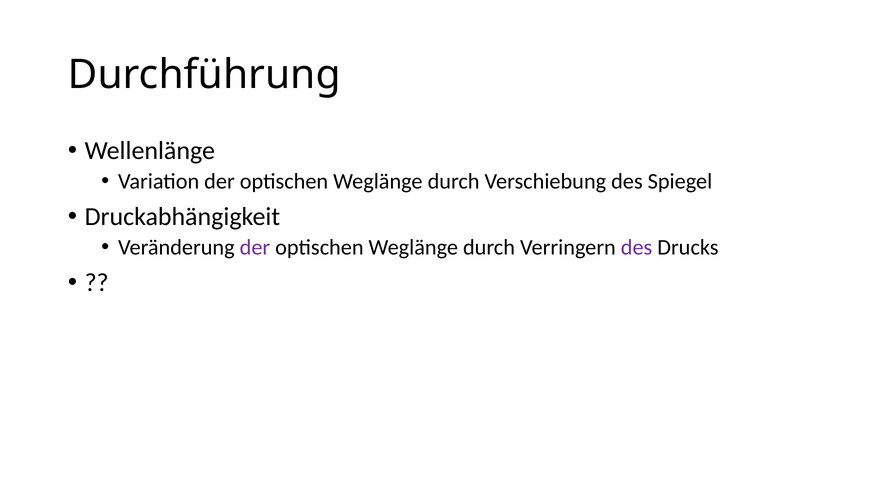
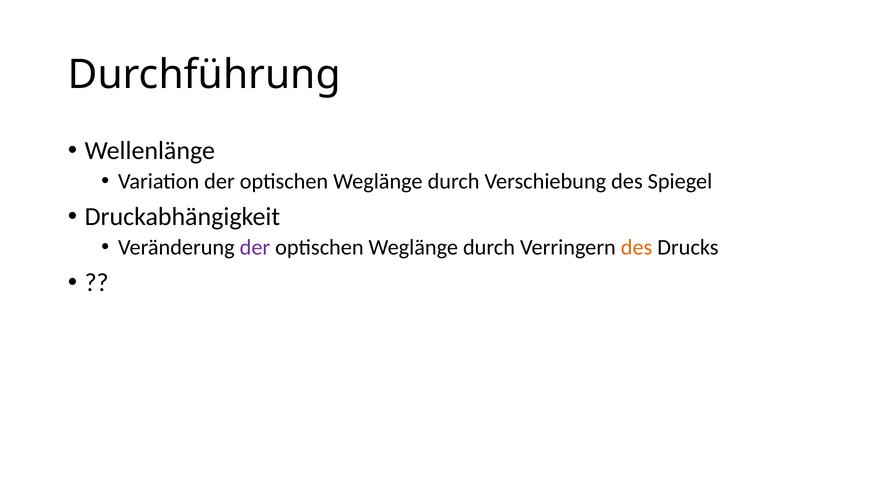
des colour: purple -> orange (637, 247)
